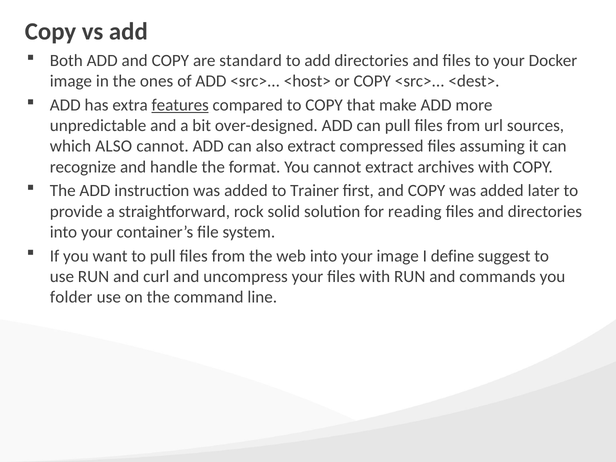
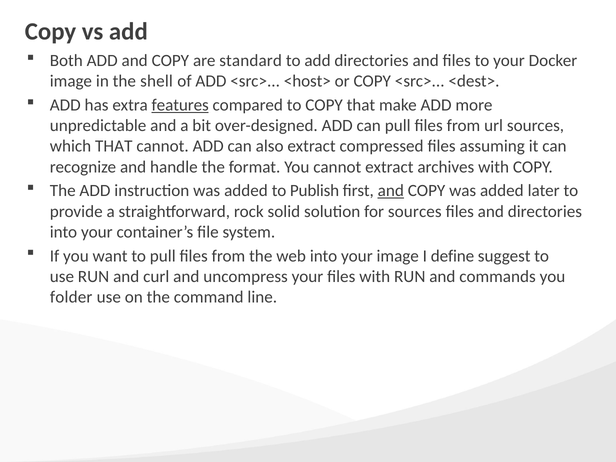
ones: ones -> shell (157, 81)
which ALSO: ALSO -> THAT (114, 146)
Trainer: Trainer -> Publish (315, 191)
and underline: none -> present (391, 191)
for reading: reading -> sources (415, 211)
